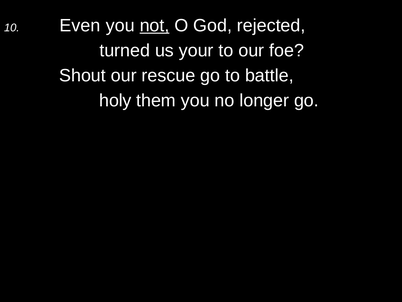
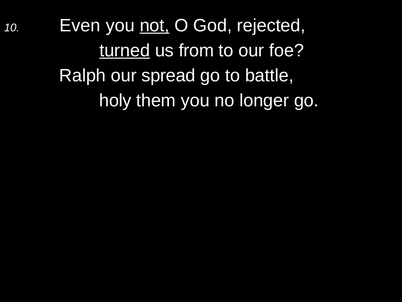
turned underline: none -> present (125, 50)
your: your -> from (196, 50)
Shout: Shout -> Ralph (83, 75)
rescue: rescue -> spread (169, 75)
